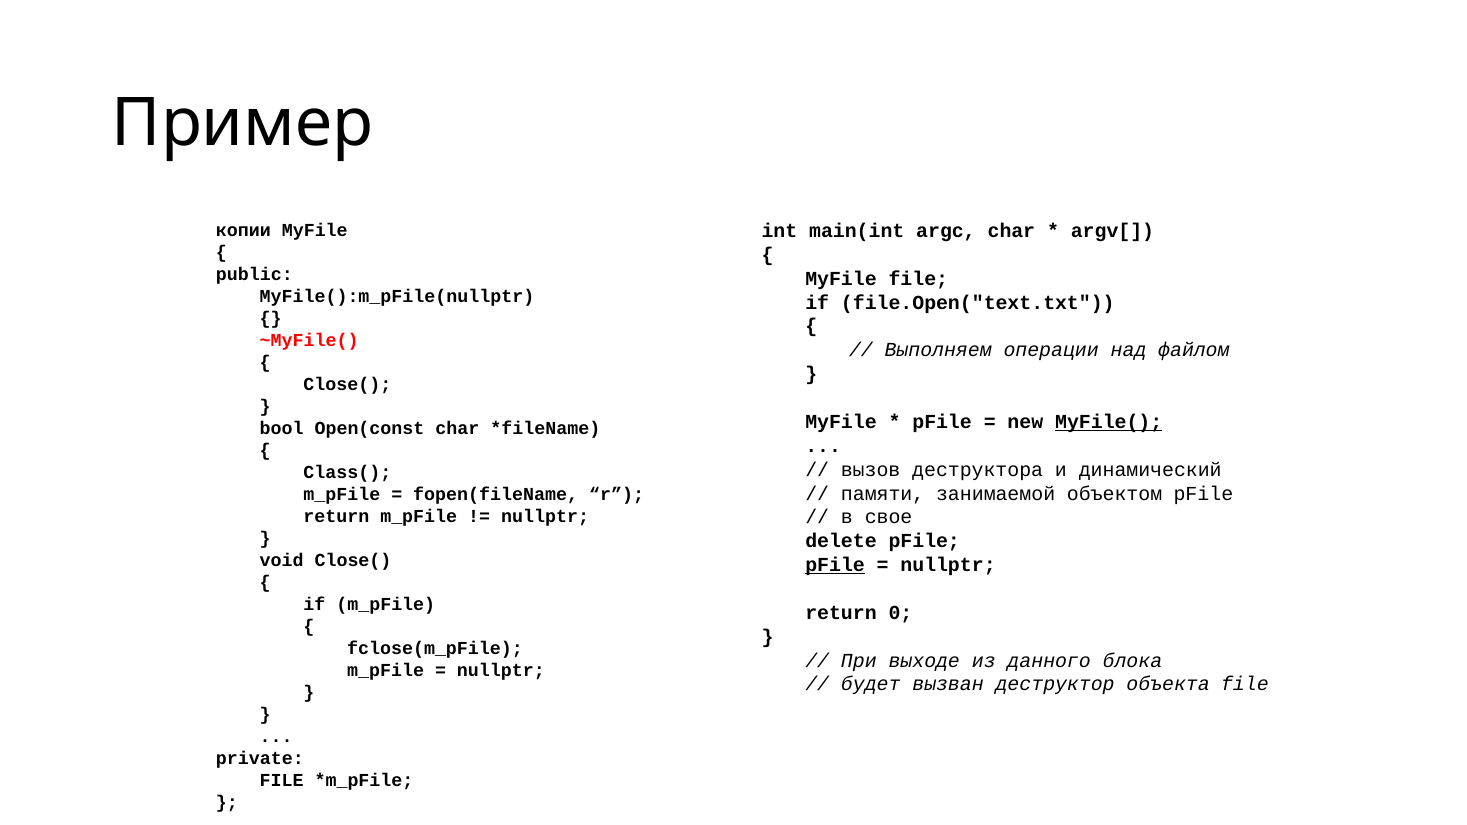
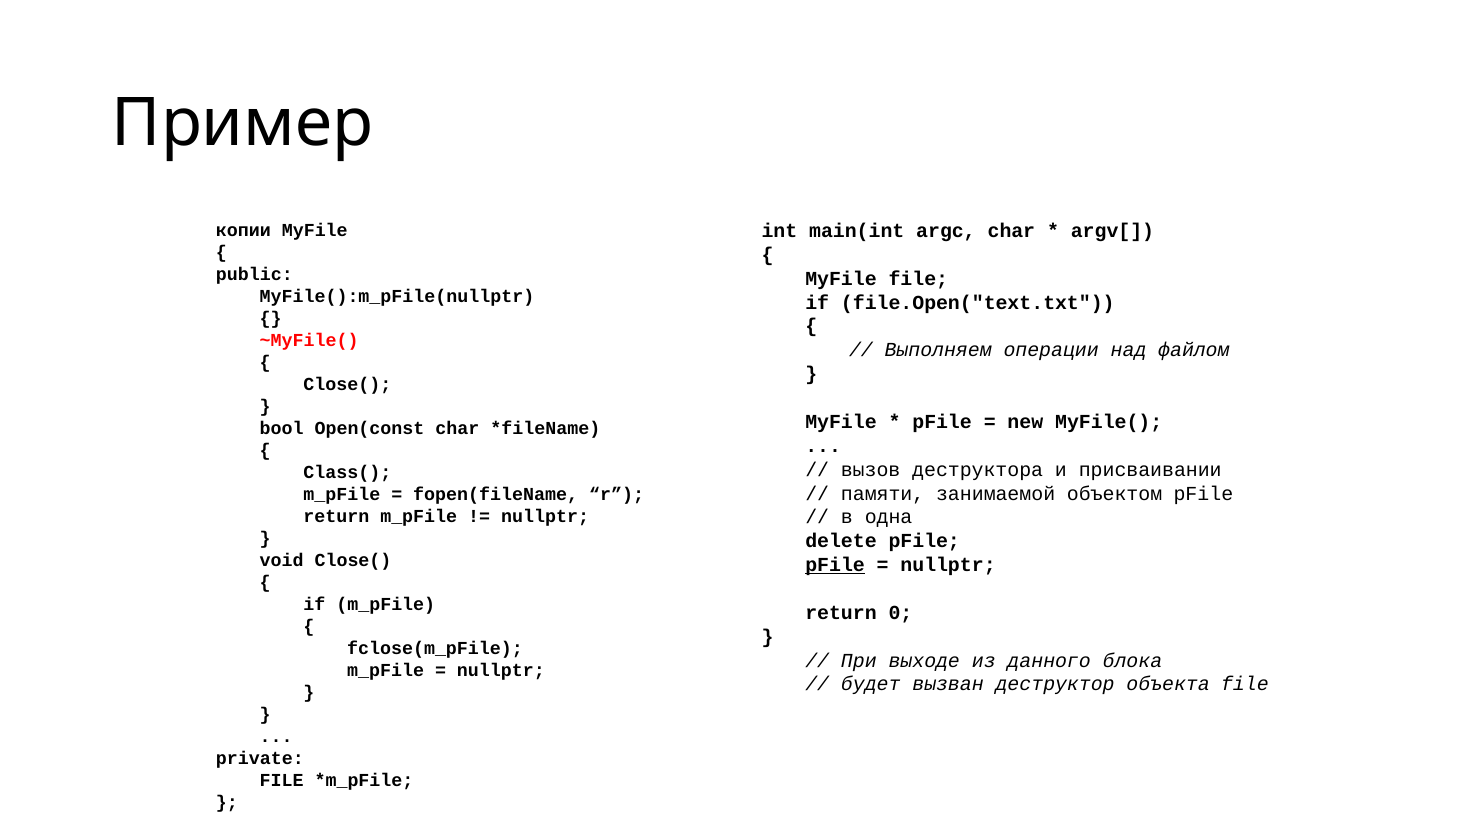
MyFile( underline: present -> none (1109, 422)
динамический: динамический -> присваивании (1150, 470)
свое: свое -> одна (889, 517)
